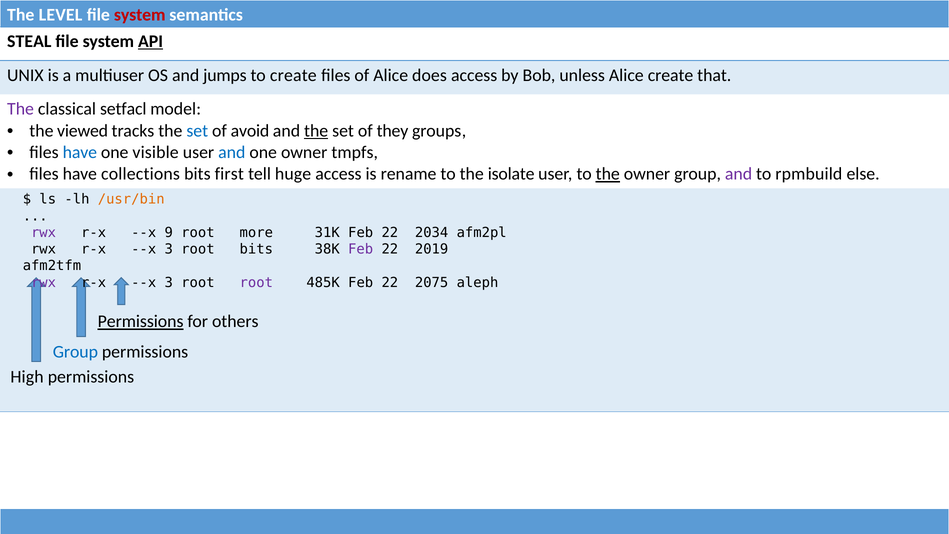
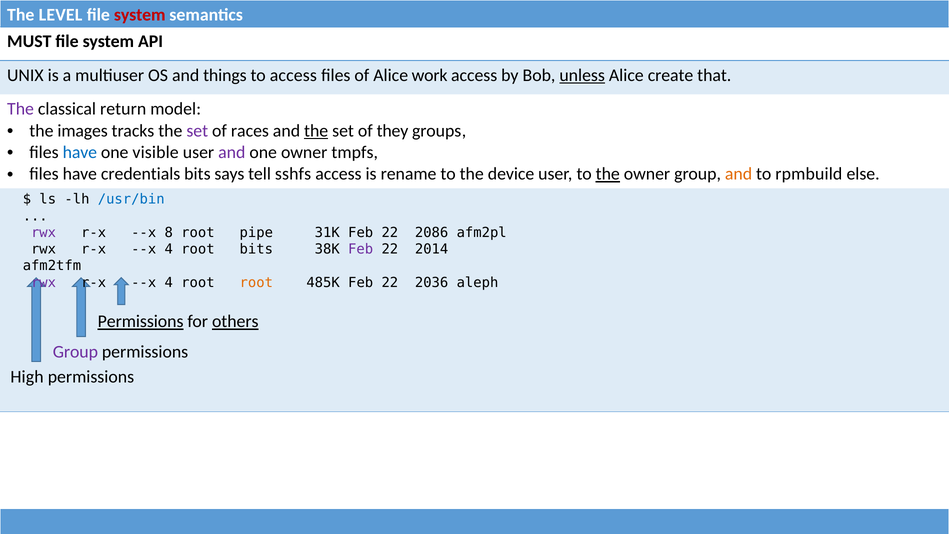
STEAL: STEAL -> MUST (29, 41)
API underline: present -> none (151, 41)
jumps: jumps -> things (225, 75)
to create: create -> access (293, 75)
does: does -> work (430, 75)
unless underline: none -> present (582, 75)
setfacl: setfacl -> return (123, 109)
viewed: viewed -> images (83, 131)
set colour: blue -> purple (197, 131)
avoid: avoid -> races (250, 131)
and colour: blue -> purple (232, 152)
collections: collections -> credentials (141, 174)
first: first -> says (229, 174)
huge: huge -> sshfs (293, 174)
isolate: isolate -> device (511, 174)
and colour: purple -> orange (739, 174)
/usr/bin colour: orange -> blue (131, 199)
9: 9 -> 8 (169, 233)
more: more -> pipe (256, 233)
2034: 2034 -> 2086 (432, 233)
3: 3 -> 4 (169, 249)
2019: 2019 -> 2014 (432, 249)
3: 3 -> 4 (169, 282)
root colour: purple -> orange (256, 282)
2075: 2075 -> 2036 (432, 282)
others underline: none -> present (235, 321)
Group colour: blue -> purple (75, 352)
